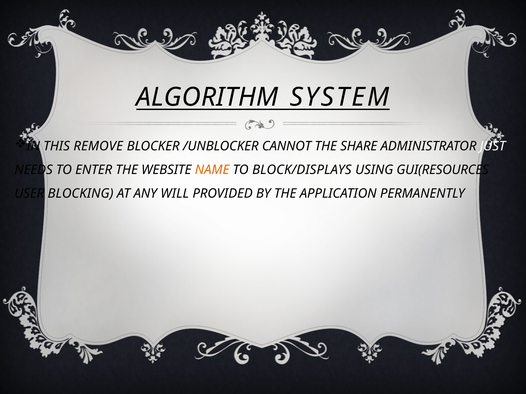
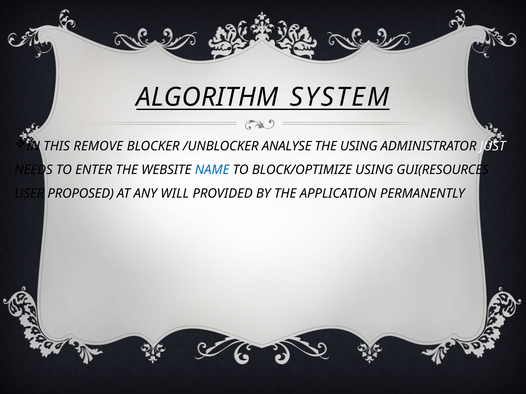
CANNOT: CANNOT -> ANALYSE (287, 146)
THE SHARE: SHARE -> USING (359, 146)
NAME colour: orange -> blue (212, 170)
BLOCK/DISPLAYS: BLOCK/DISPLAYS -> BLOCK/OPTIMIZE (302, 170)
BLOCKING: BLOCKING -> PROPOSED (81, 194)
